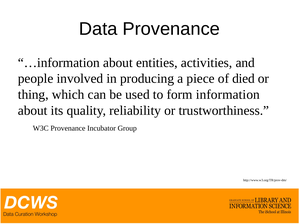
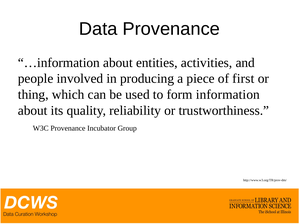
died: died -> first (243, 79)
